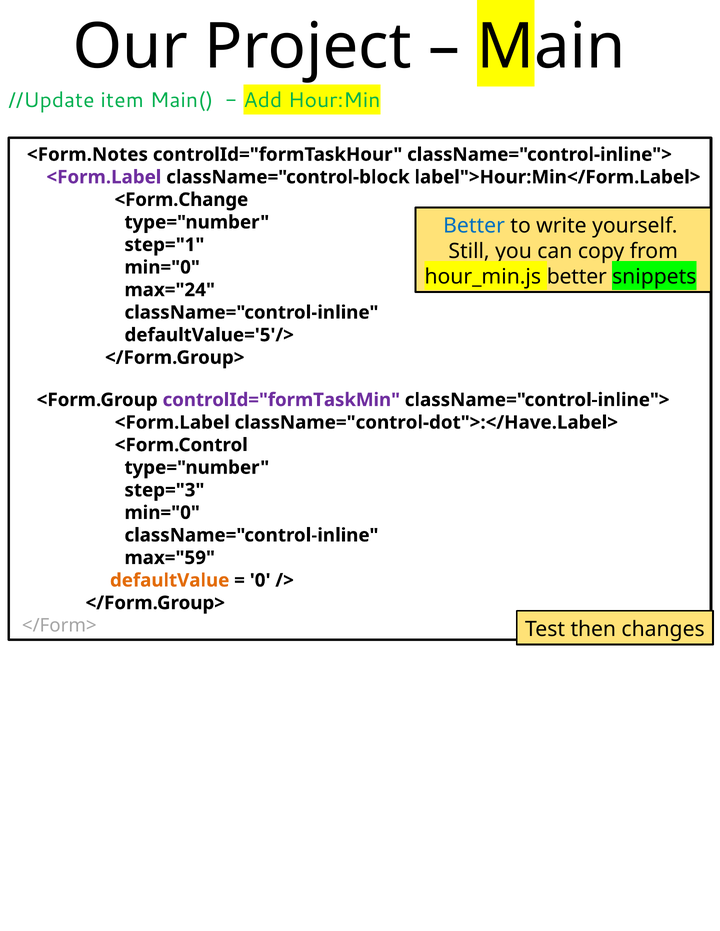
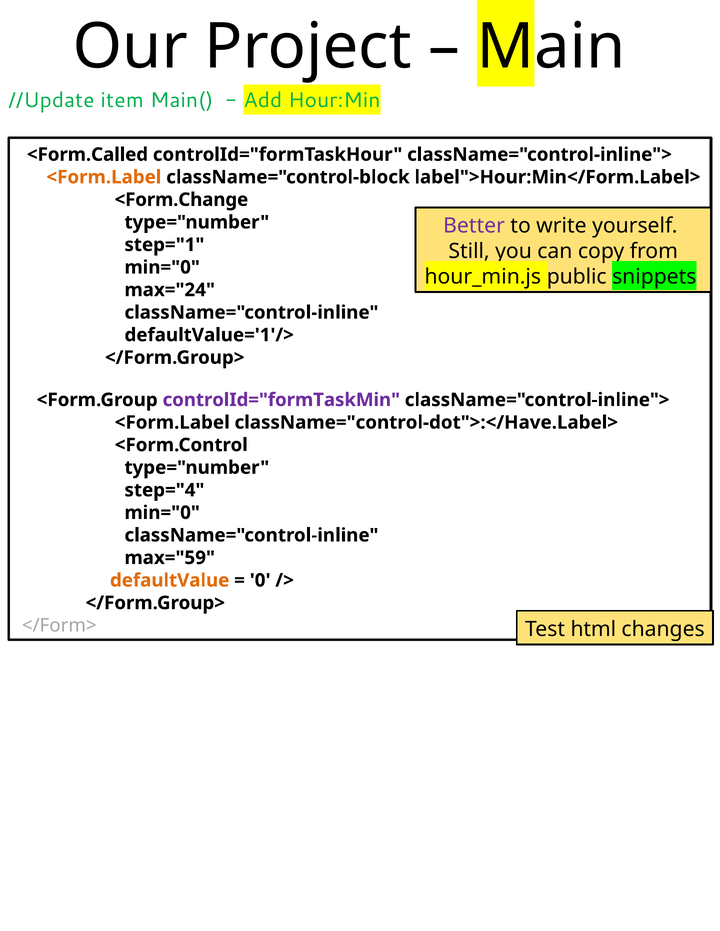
<Form.Notes: <Form.Notes -> <Form.Called (88, 155)
<Form.Label colour: purple -> orange (104, 177)
Better colour: blue -> purple (474, 226)
hour_min.js better: better -> public (577, 277)
defaultValue='5'/>: defaultValue='5'/> -> defaultValue='1'/> (209, 335)
step="3: step="3 -> step="4 (164, 491)
then: then -> html (593, 630)
